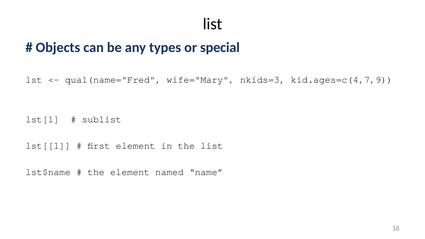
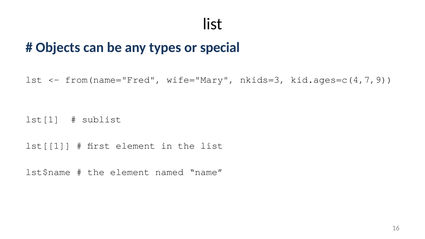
qual(name="Fred: qual(name="Fred -> from(name="Fred (113, 80)
